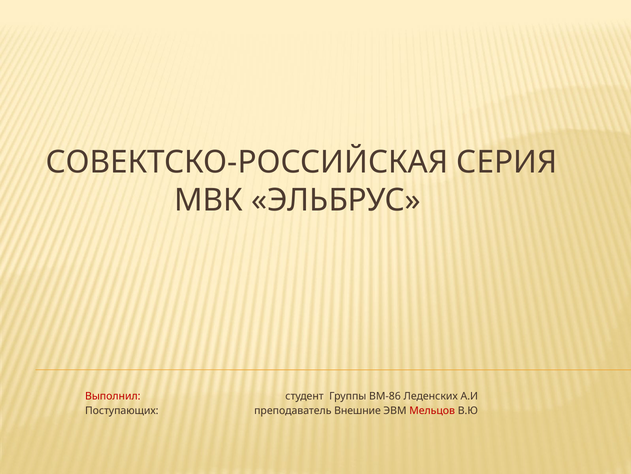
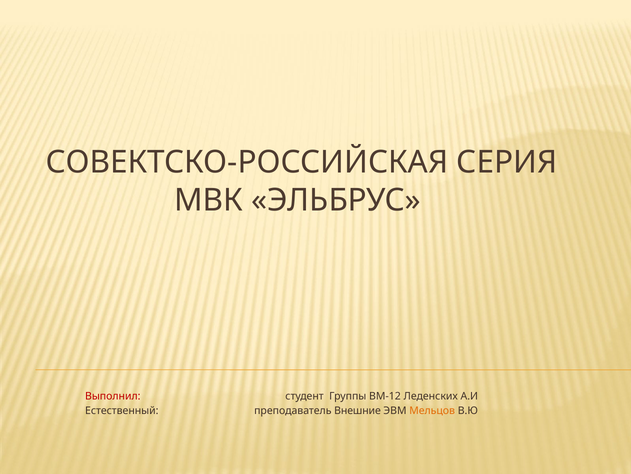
ВМ-86: ВМ-86 -> ВМ-12 (385, 396)
Поступающих: Поступающих -> Естественный (122, 410)
Мельцов colour: red -> orange (432, 410)
